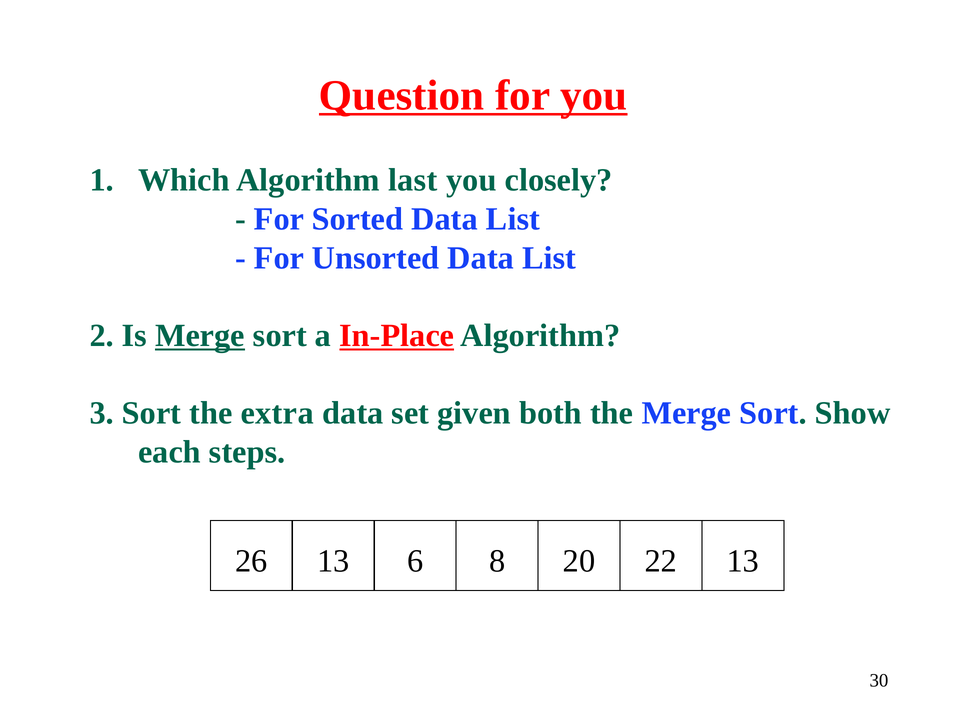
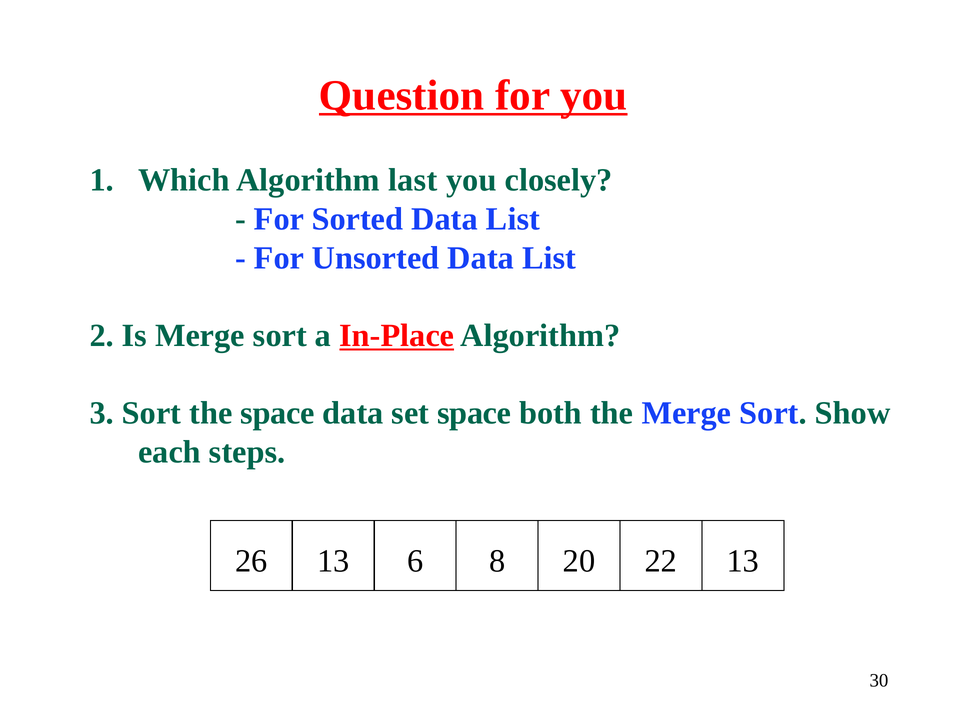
Merge underline: present -> none (200, 336)
the extra: extra -> space (277, 413)
set given: given -> space (474, 413)
